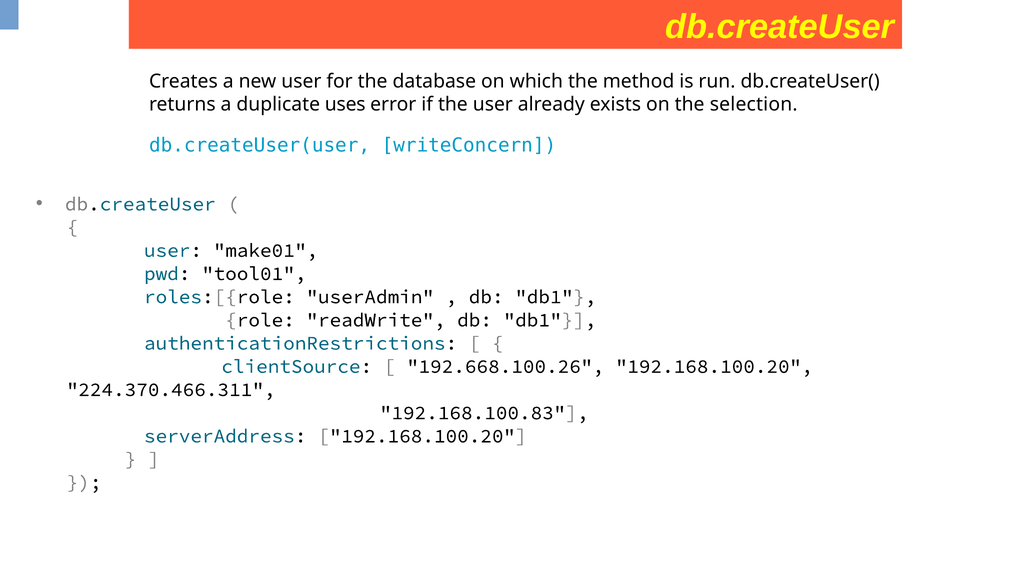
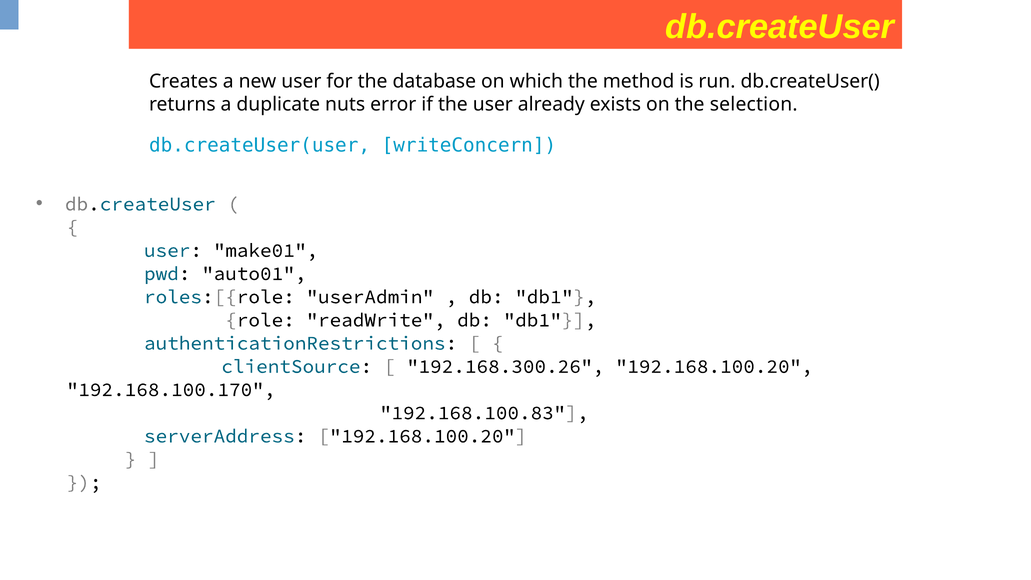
uses: uses -> nuts (345, 104)
tool01: tool01 -> auto01 (254, 274)
192.668.100.26: 192.668.100.26 -> 192.168.300.26 (506, 366)
224.370.466.311: 224.370.466.311 -> 192.168.100.170 (171, 390)
